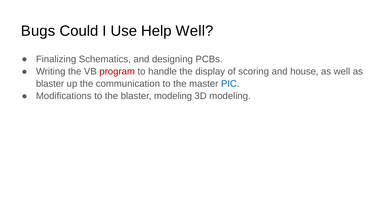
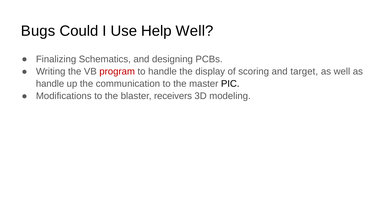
house: house -> target (304, 71)
blaster: blaster -> handle (50, 84)
PIC colour: blue -> black (230, 84)
blaster modeling: modeling -> receivers (173, 96)
